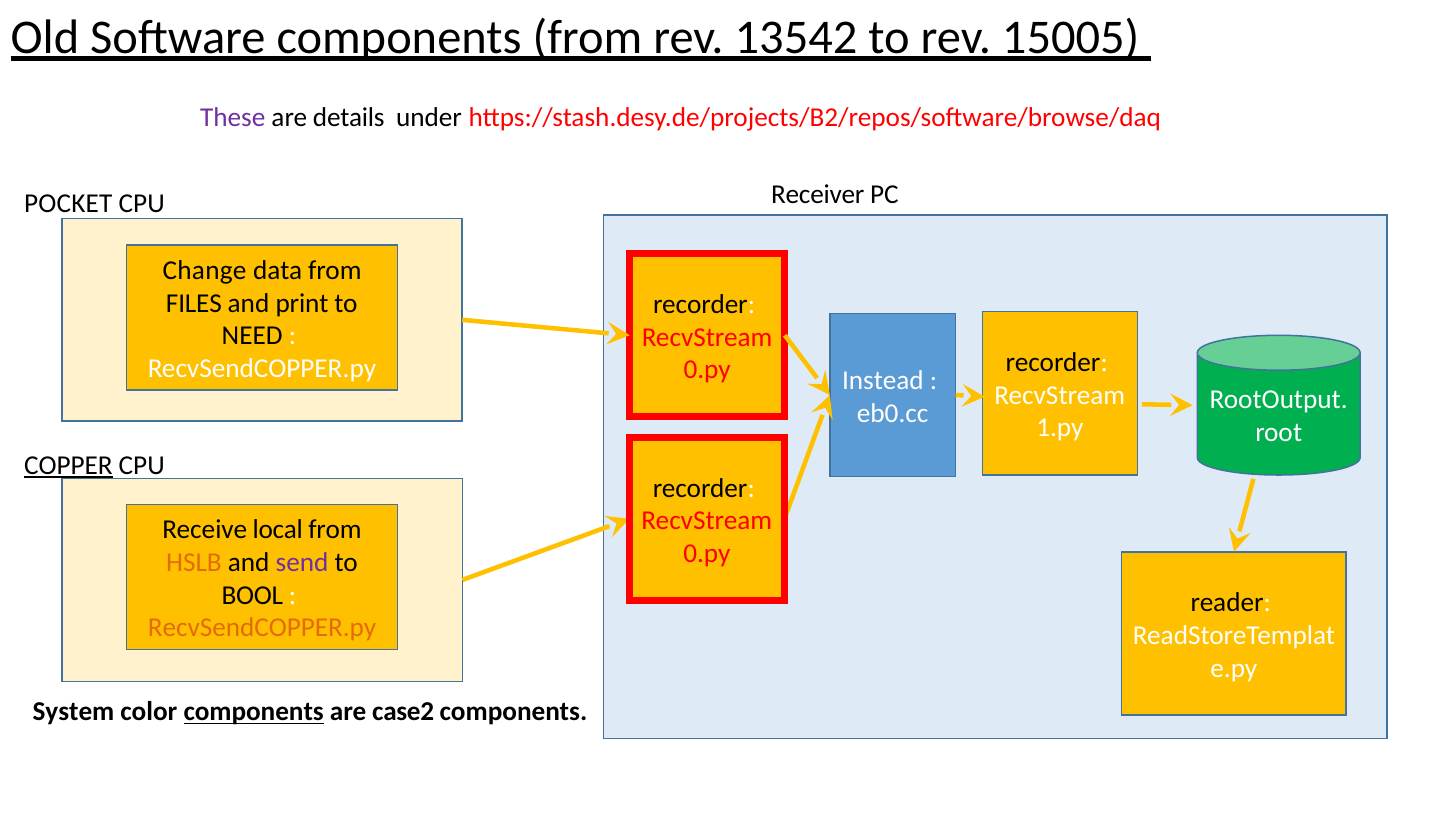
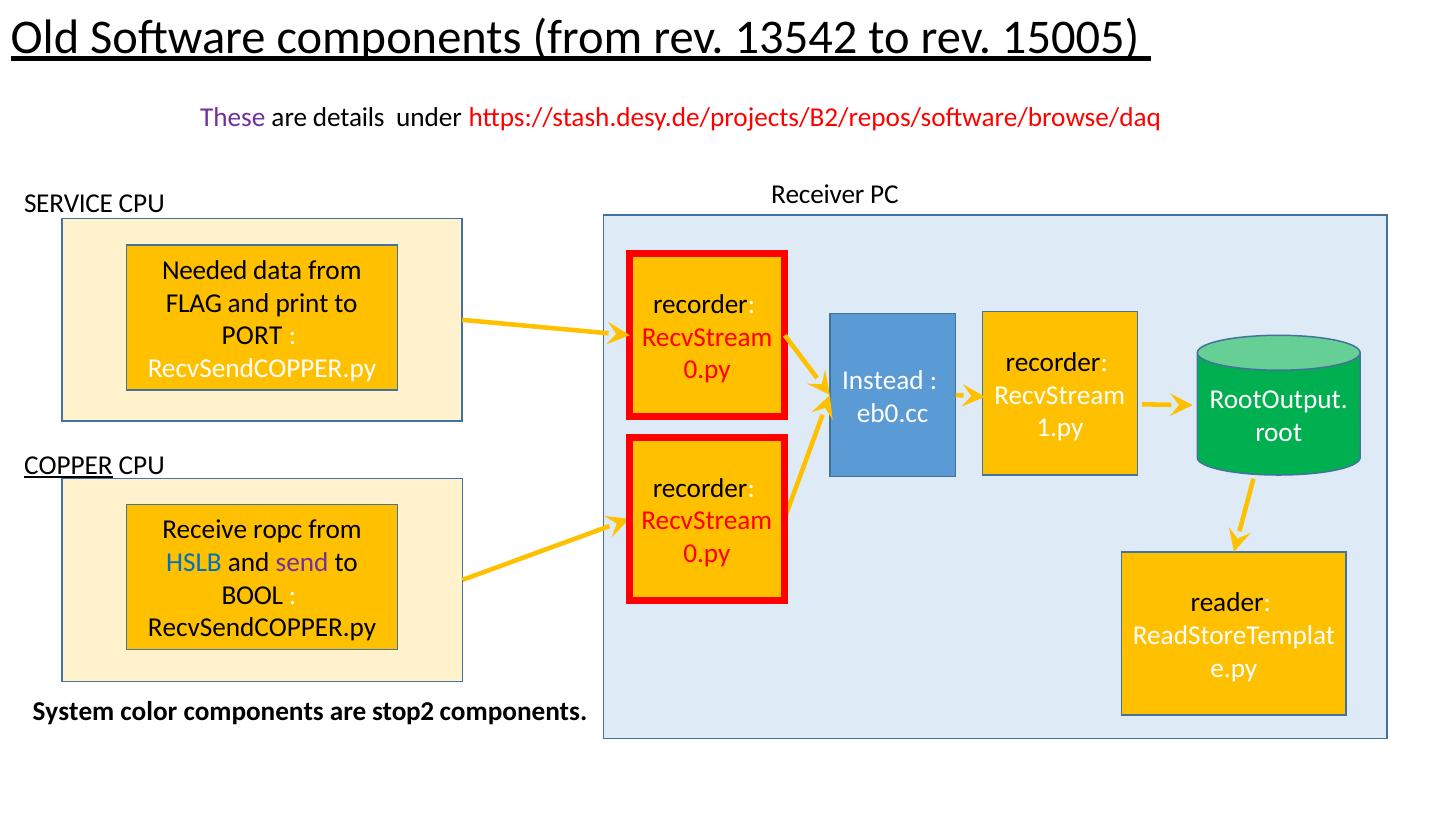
POCKET: POCKET -> SERVICE (69, 204)
Change: Change -> Needed (205, 270)
FILES: FILES -> FLAG (194, 303)
NEED: NEED -> PORT (252, 336)
local: local -> ropc (278, 530)
HSLB colour: orange -> blue (194, 563)
RecvSendCOPPER.py colour: orange -> black (262, 628)
components underline: present -> none (254, 712)
case2: case2 -> stop2 (403, 712)
